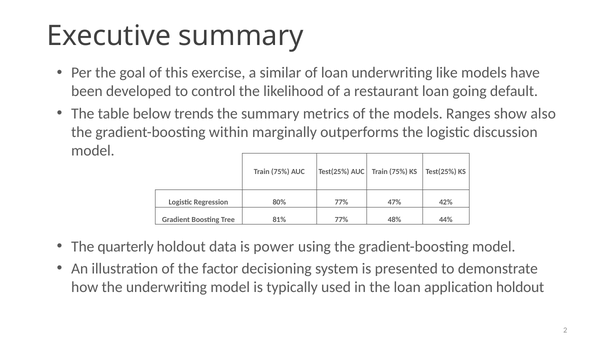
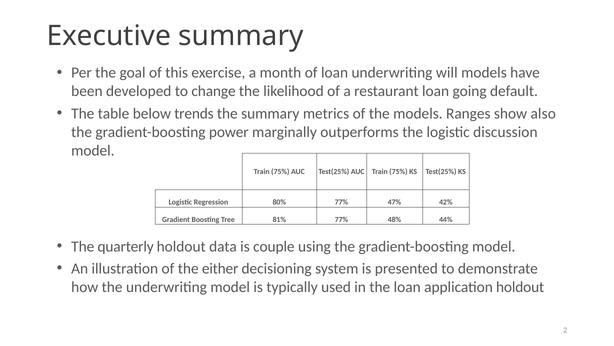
similar: similar -> month (280, 73)
like: like -> will (447, 73)
control: control -> change (214, 91)
within: within -> power (229, 132)
power: power -> couple (274, 246)
factor: factor -> either (220, 268)
